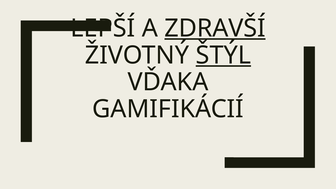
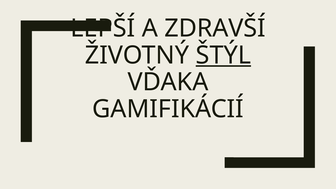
ZDRAVŠÍ underline: present -> none (215, 28)
